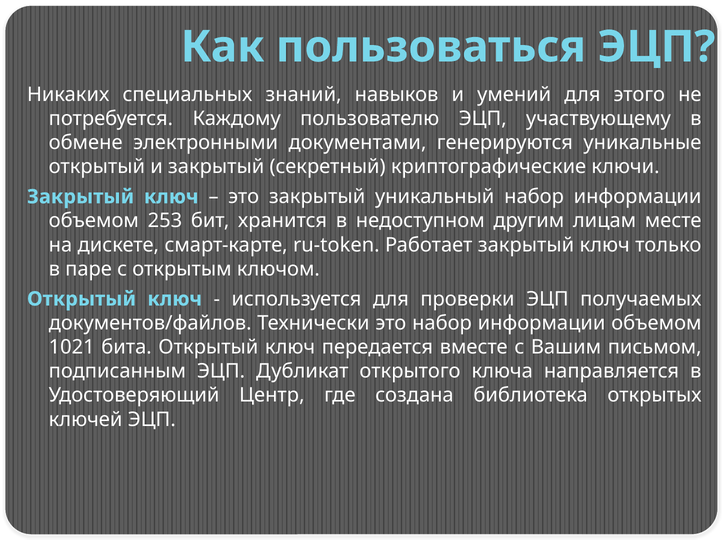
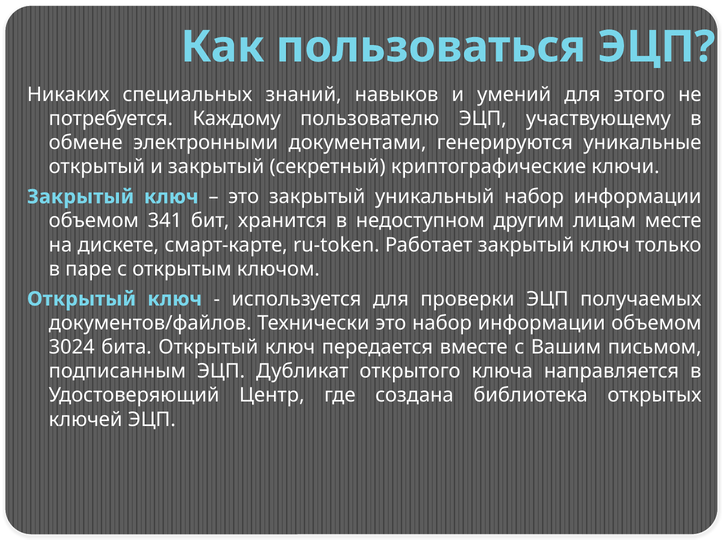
253: 253 -> 341 (165, 221)
1021: 1021 -> 3024 (72, 347)
